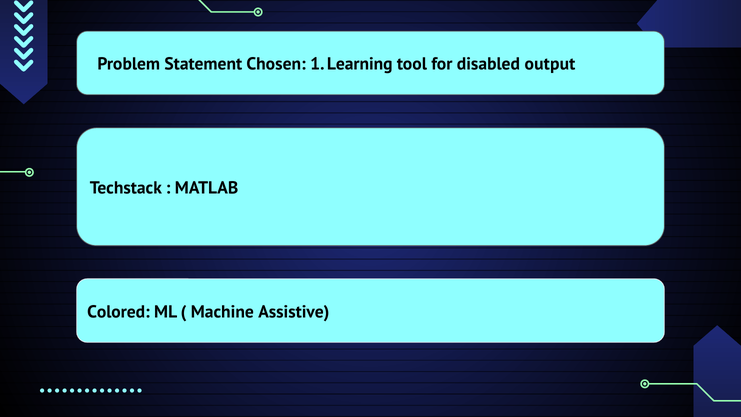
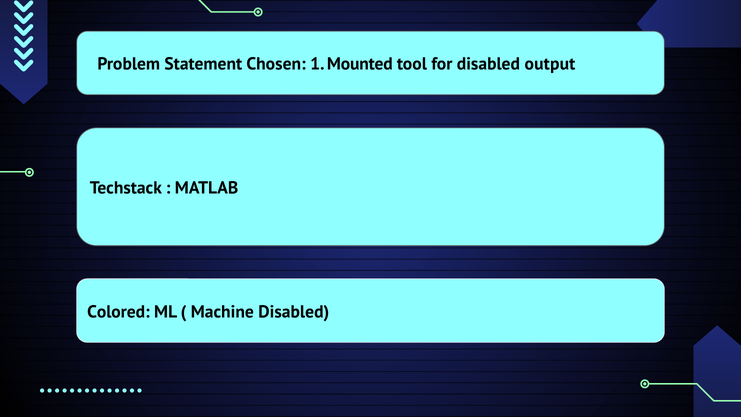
Learning: Learning -> Mounted (360, 64)
Machine Assistive: Assistive -> Disabled (294, 312)
